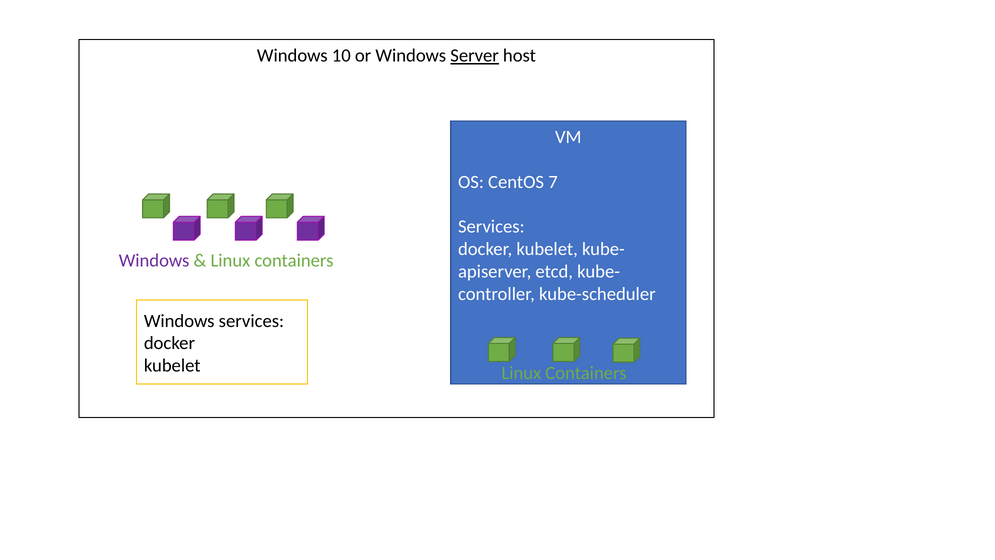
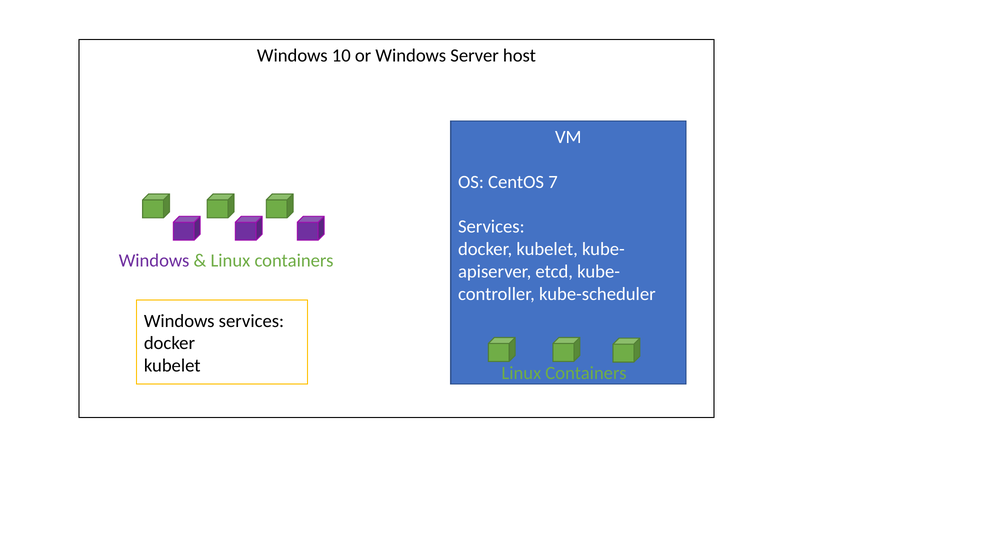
Server underline: present -> none (475, 56)
